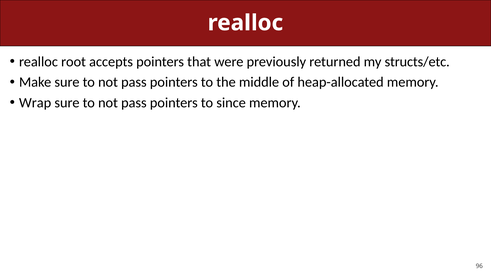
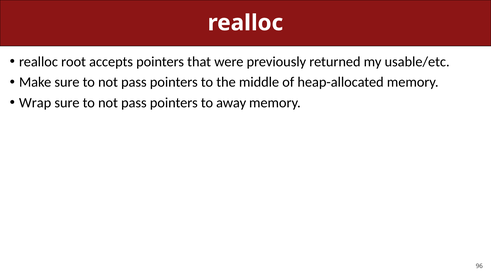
structs/etc: structs/etc -> usable/etc (417, 62)
since: since -> away (231, 103)
